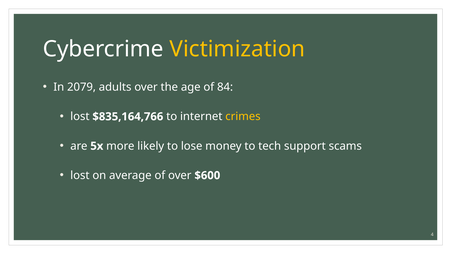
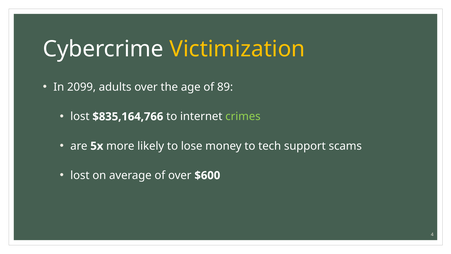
2079: 2079 -> 2099 (82, 87)
84: 84 -> 89 (225, 87)
crimes colour: yellow -> light green (243, 116)
